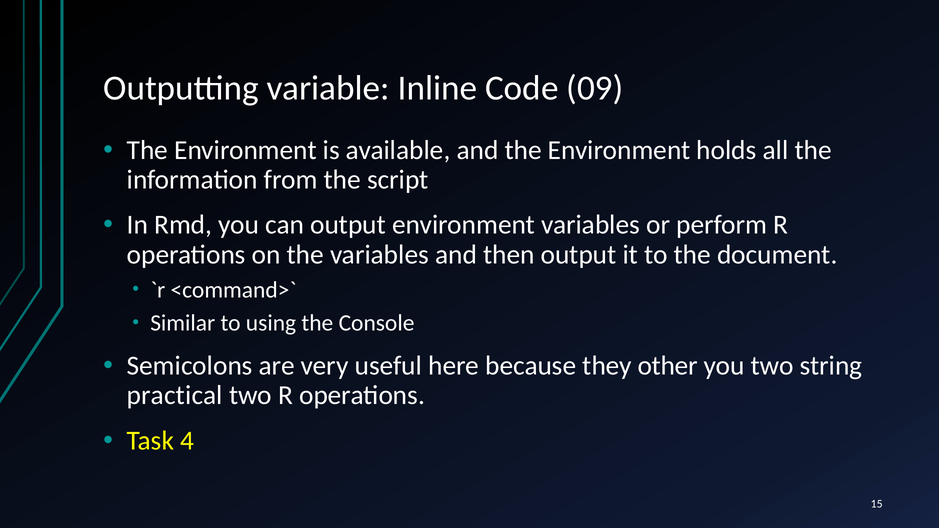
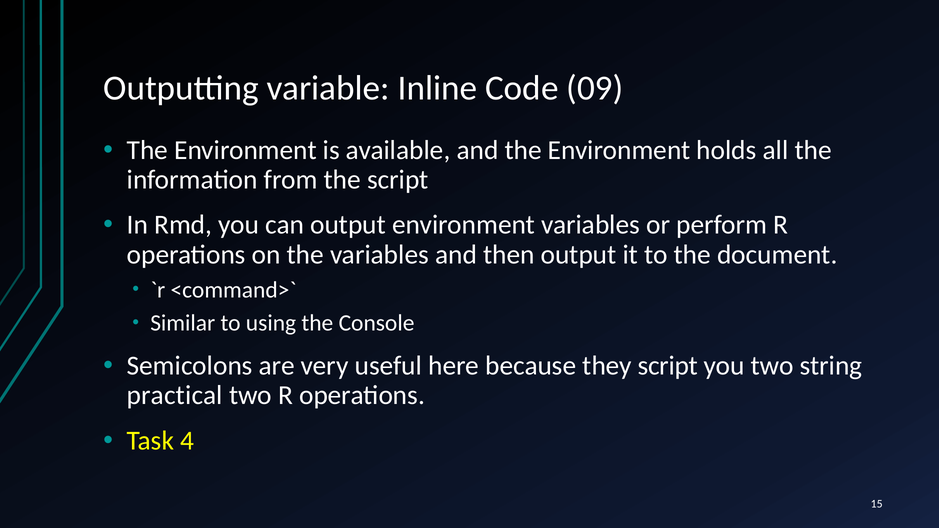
they other: other -> script (668, 366)
